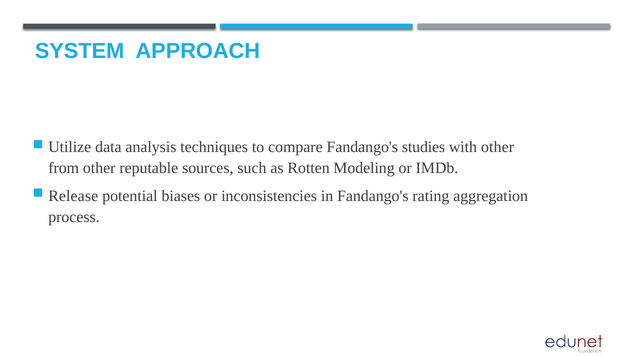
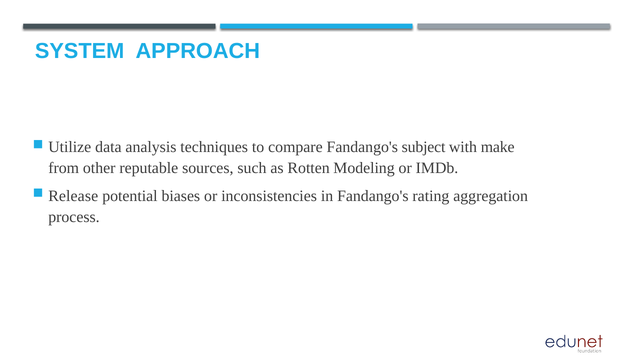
studies: studies -> subject (424, 147)
with other: other -> make (498, 147)
